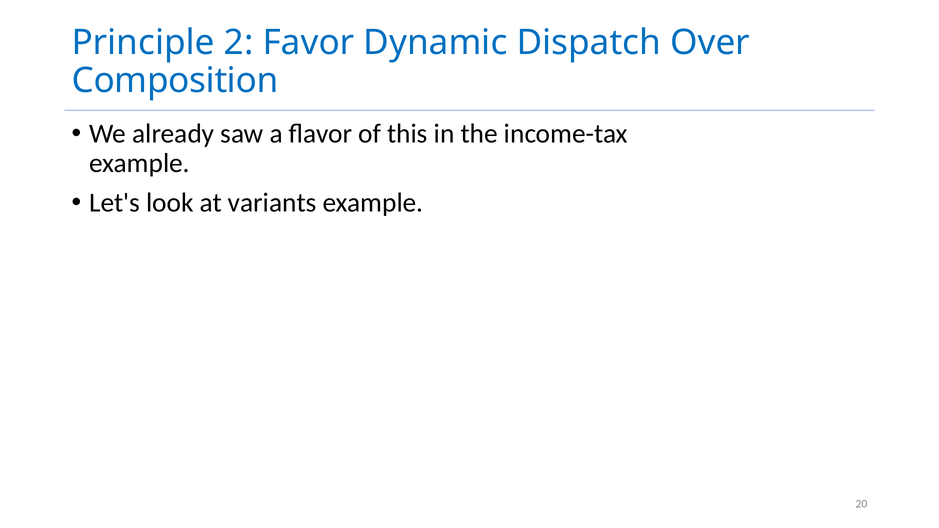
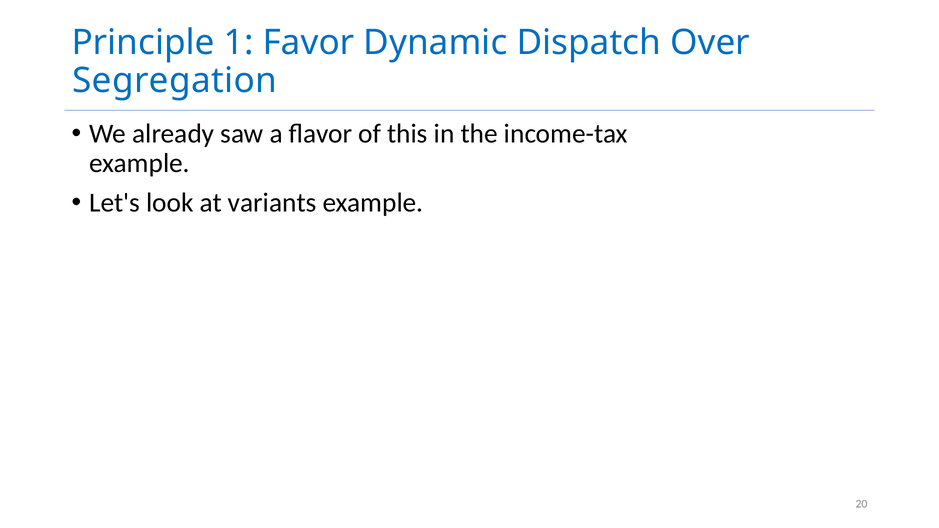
2: 2 -> 1 (239, 43)
Composition: Composition -> Segregation (175, 81)
